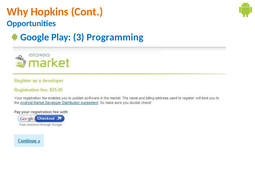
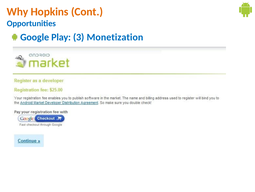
Programming: Programming -> Monetization (115, 37)
